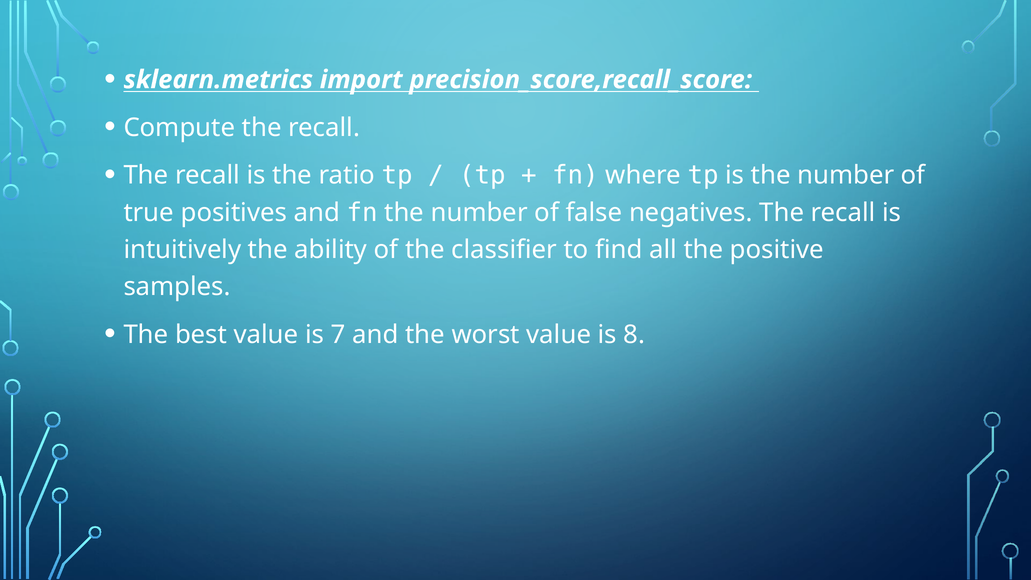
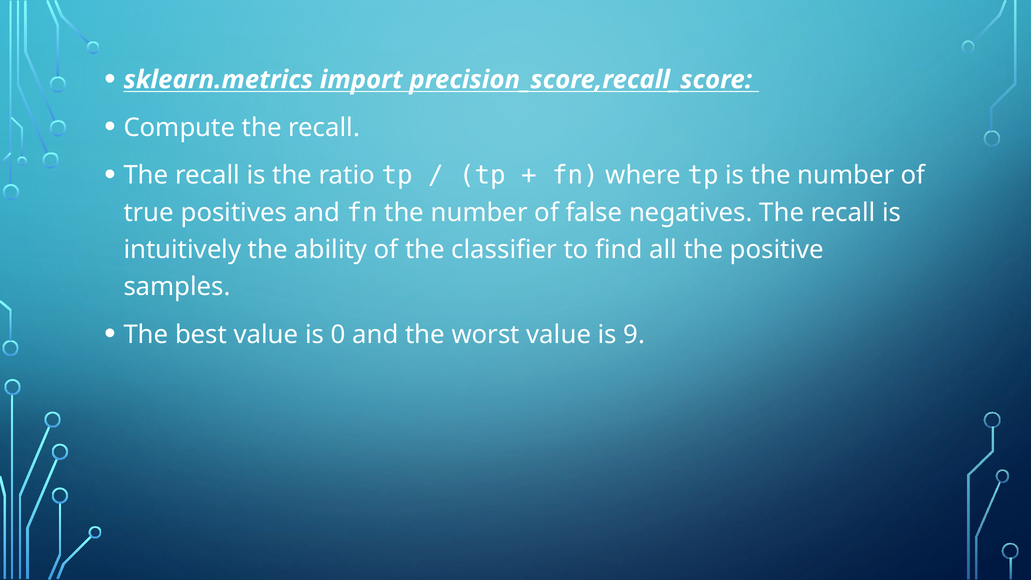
7: 7 -> 0 (338, 335)
8: 8 -> 9 (634, 335)
